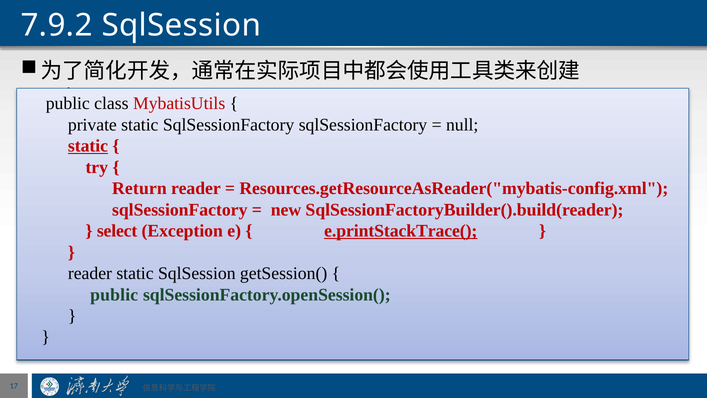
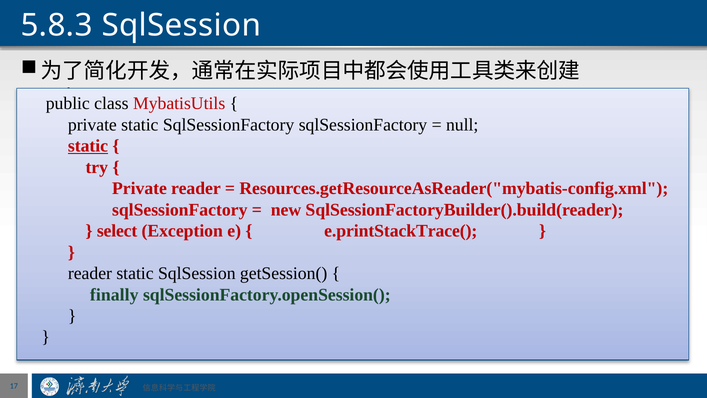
7.9.2: 7.9.2 -> 5.8.3 (57, 25)
Return: Return -> Private (140, 188)
e.printStackTrace( underline: present -> none (401, 231)
public: public -> finally (114, 294)
